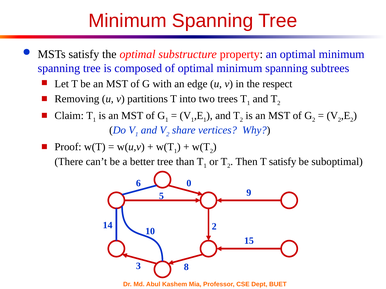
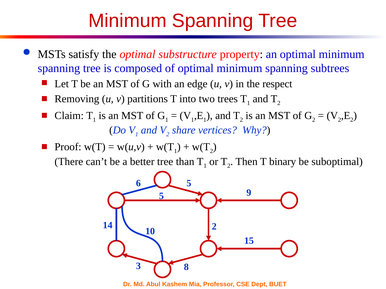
T satisfy: satisfy -> binary (283, 162)
6 0: 0 -> 5 (189, 183)
